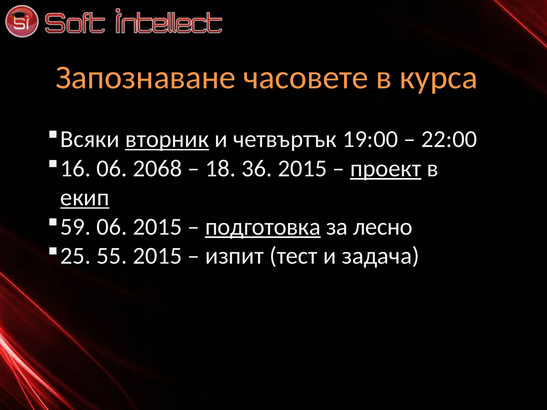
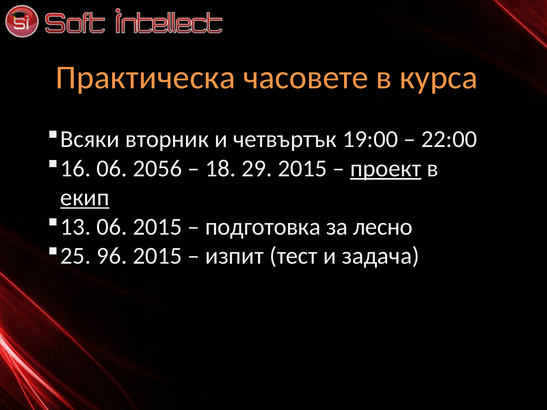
Запознаване: Запознаване -> Практическа (146, 78)
вторник underline: present -> none (167, 139)
2068: 2068 -> 2056 (157, 168)
36: 36 -> 29 (257, 168)
59: 59 -> 13 (76, 227)
подготовка underline: present -> none (263, 227)
55: 55 -> 96 (112, 256)
